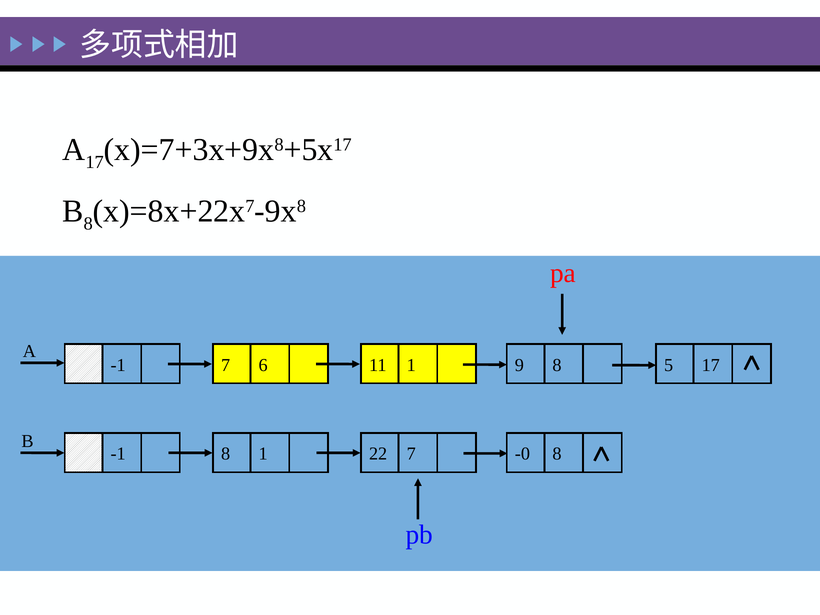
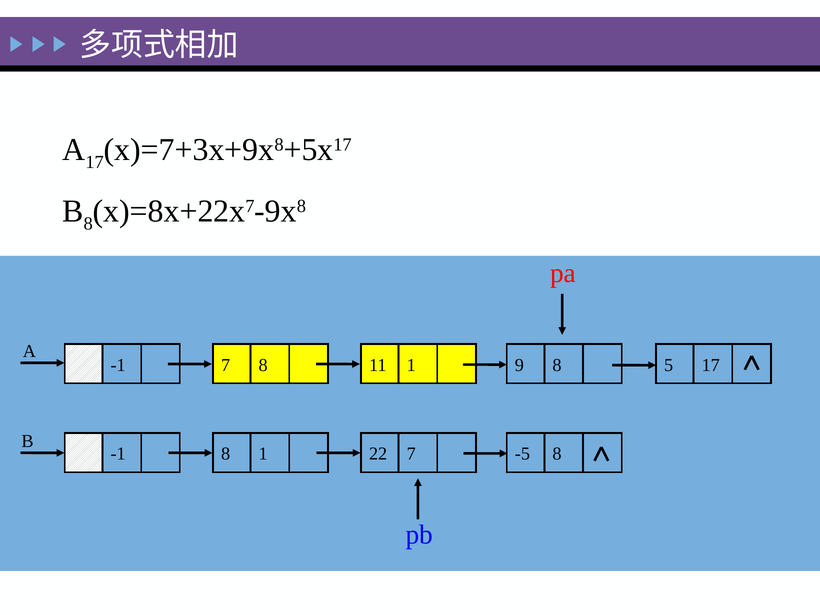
7 6: 6 -> 8 (263, 365)
-0: -0 -> -5 (522, 454)
